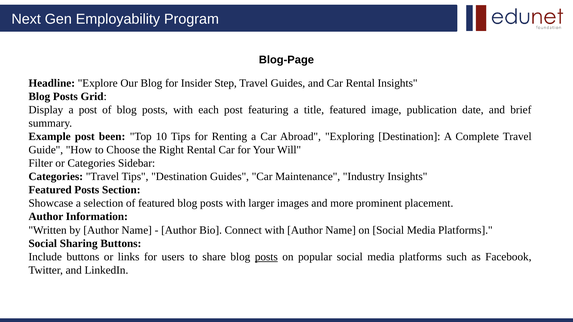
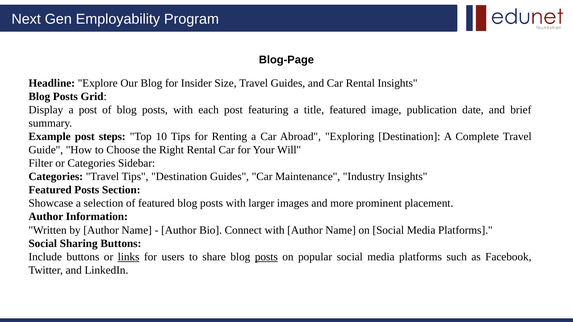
Step: Step -> Size (226, 83)
been: been -> steps (112, 137)
links underline: none -> present (129, 257)
